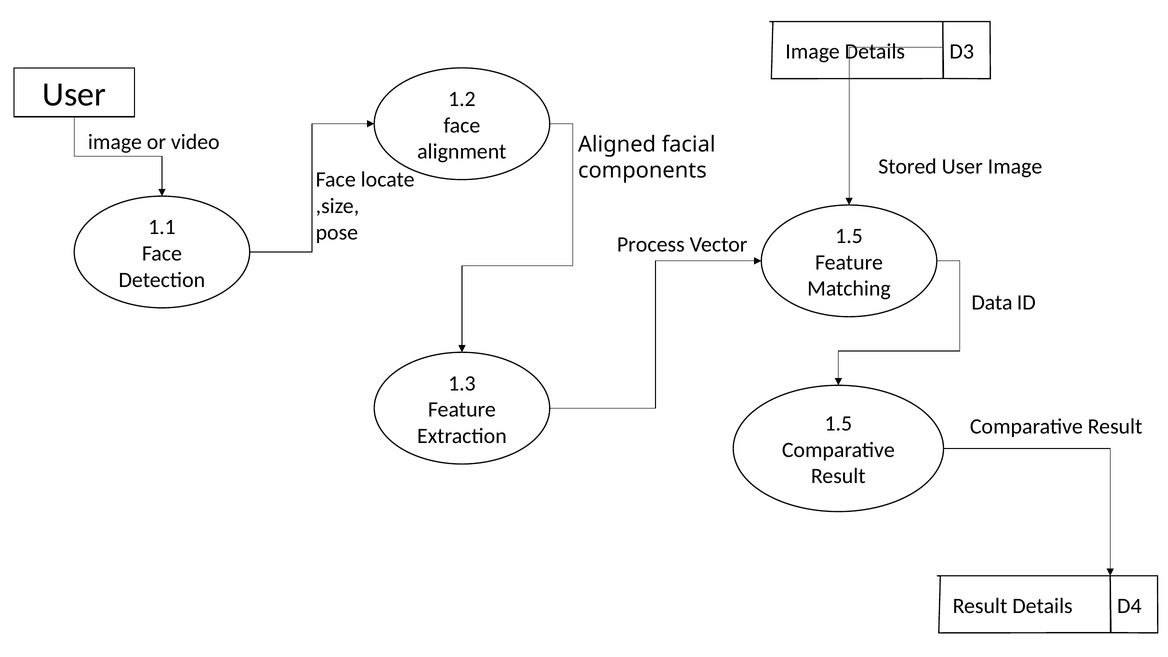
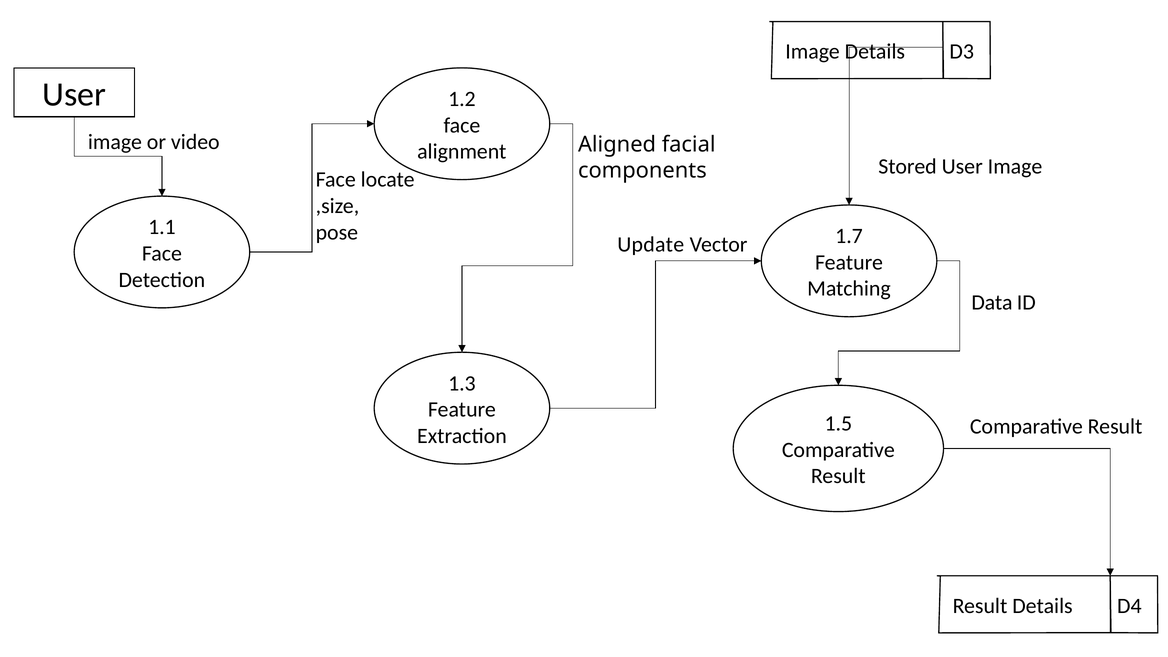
1.5: 1.5 -> 1.7 (849, 236)
Process: Process -> Update (651, 245)
